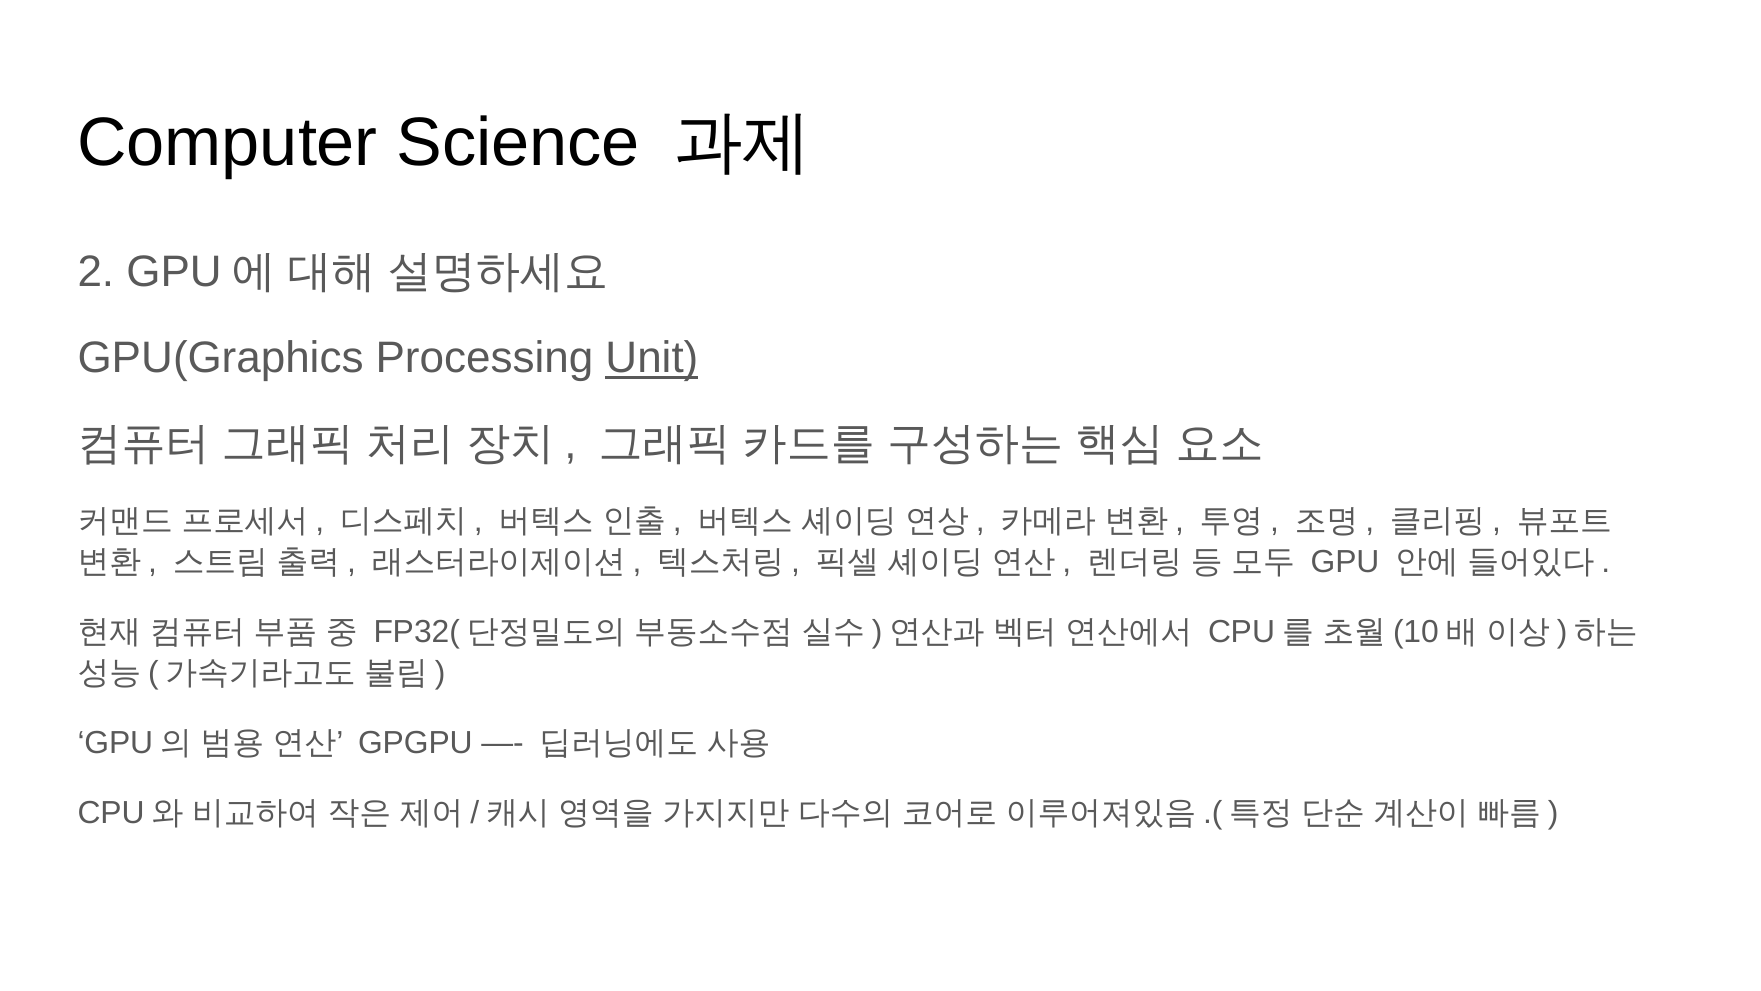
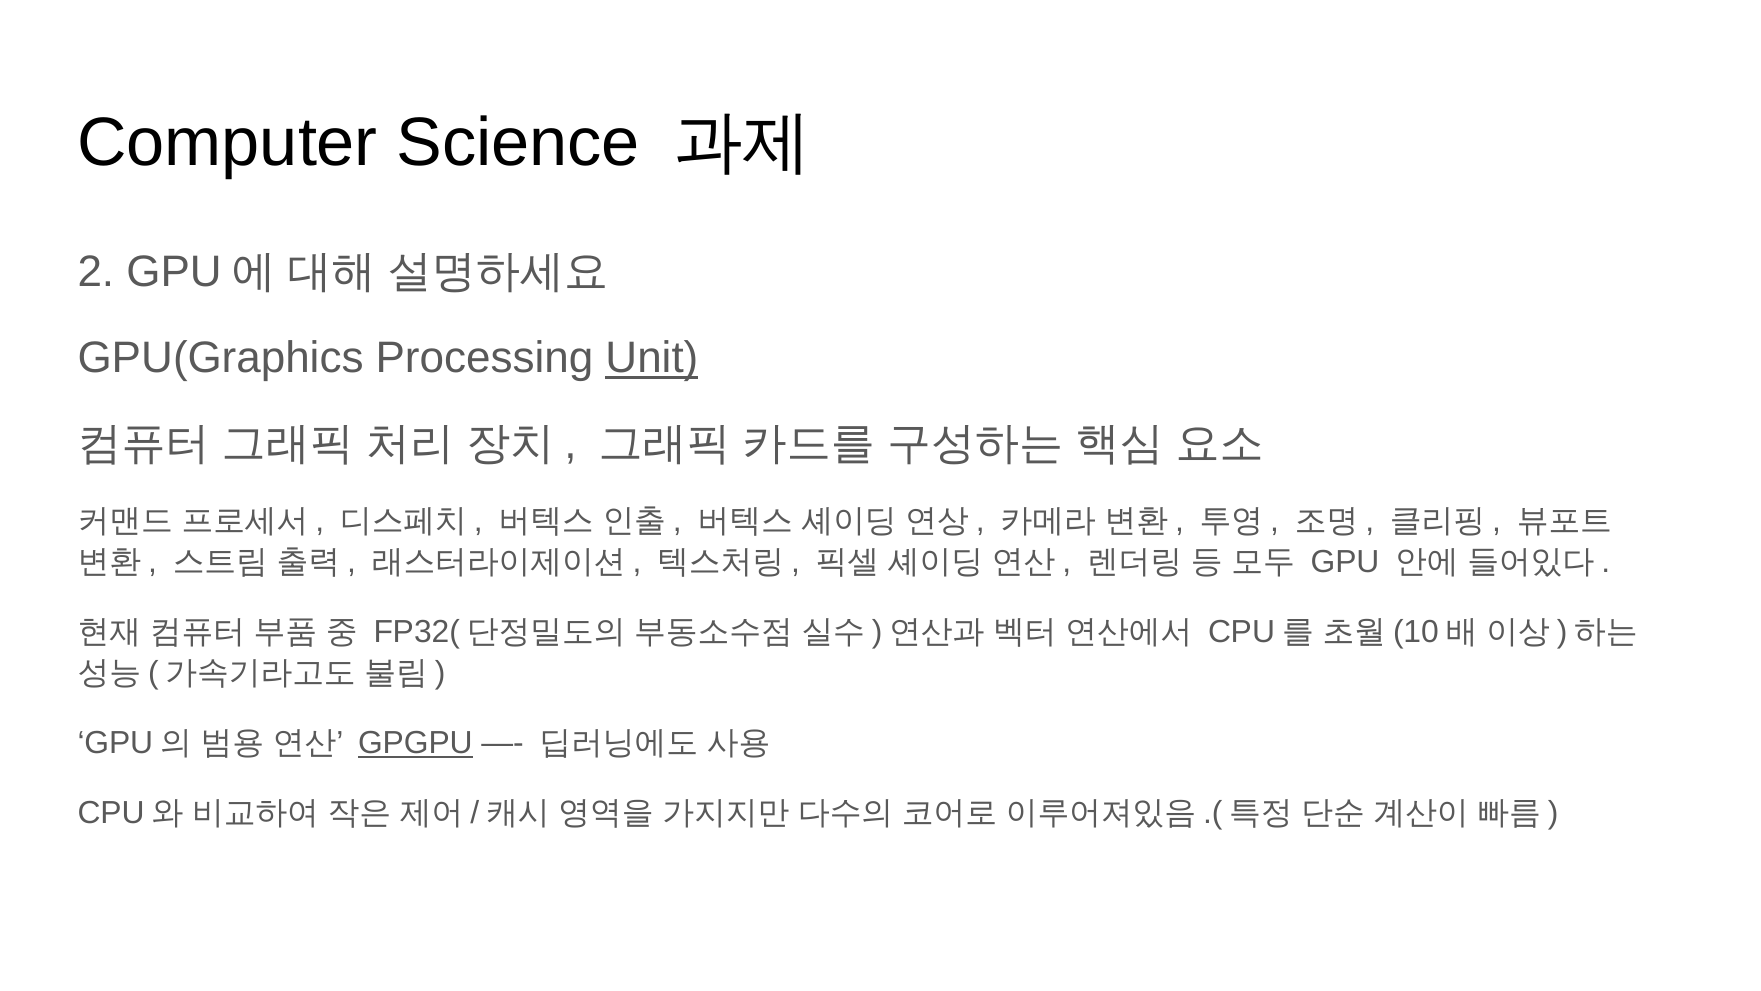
GPGPU underline: none -> present (415, 743)
